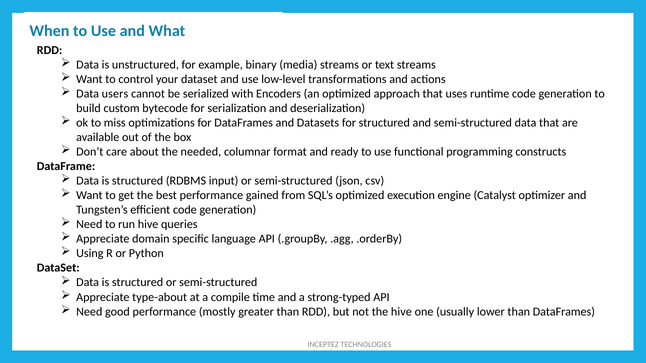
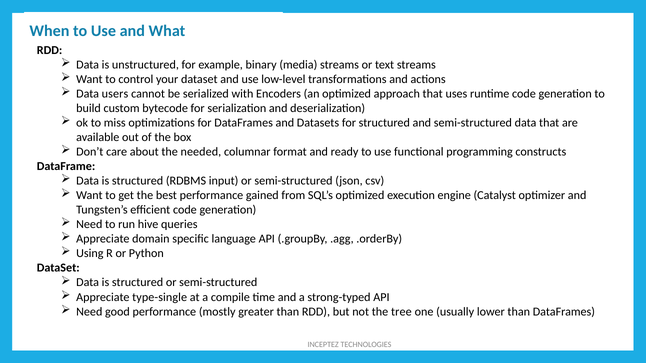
type-about: type-about -> type-single (160, 297)
the hive: hive -> tree (401, 312)
